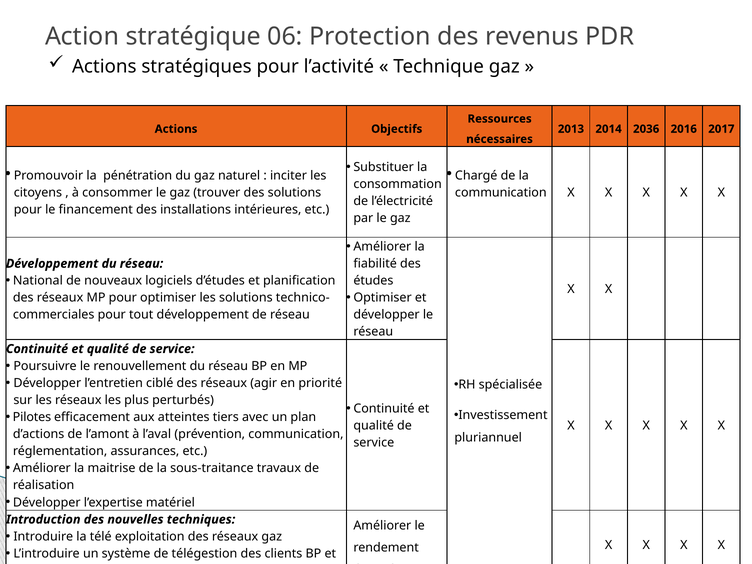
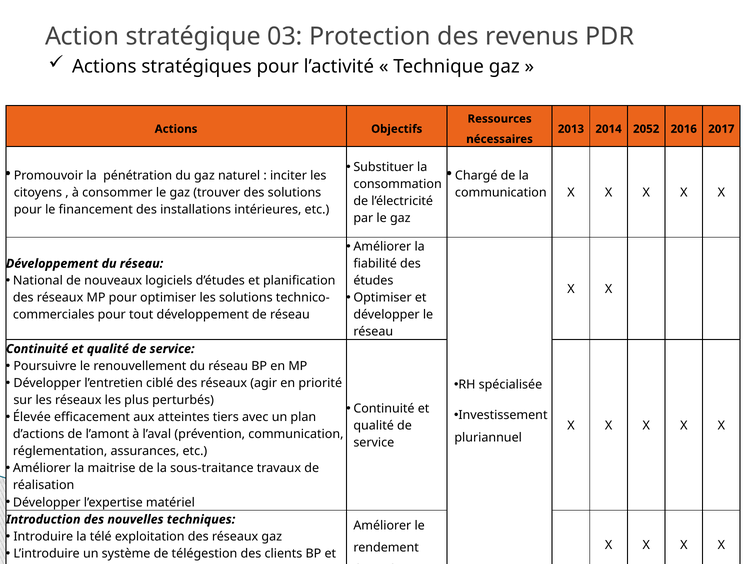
06: 06 -> 03 (285, 36)
2036: 2036 -> 2052 (646, 129)
Pilotes: Pilotes -> Élevée (32, 417)
